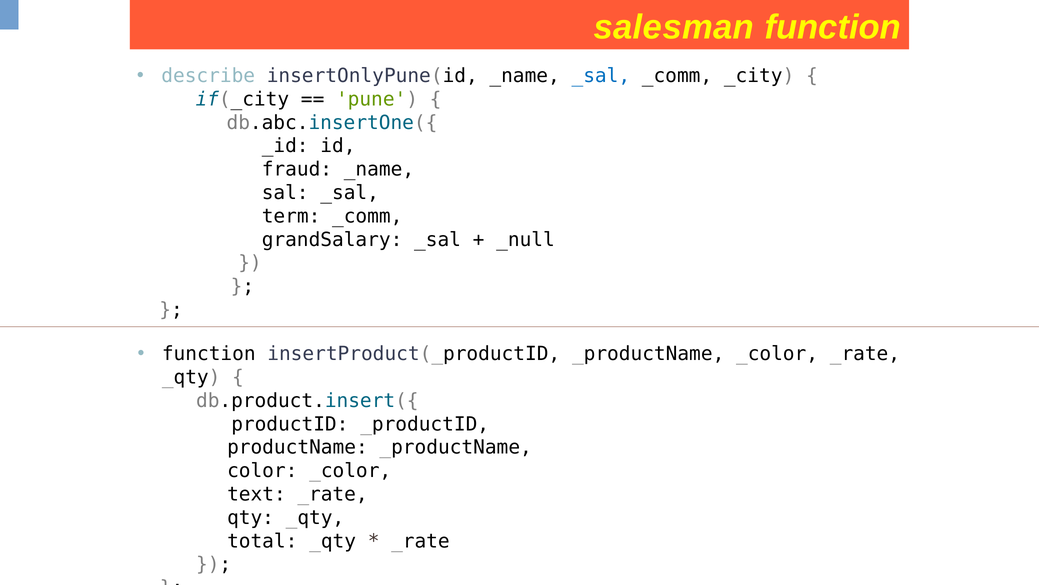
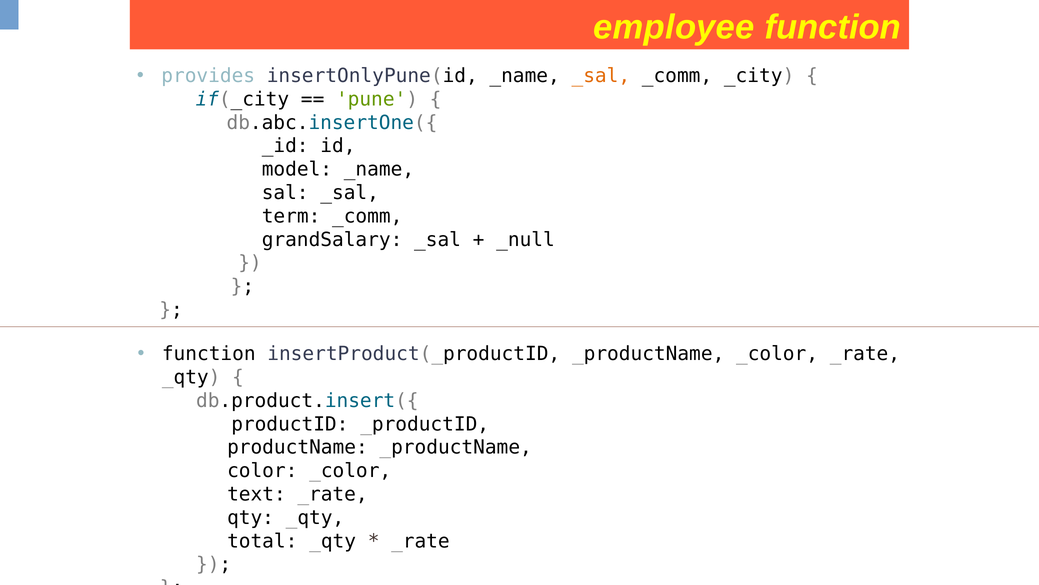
salesman: salesman -> employee (674, 27)
describe: describe -> provides (208, 76)
_sal colour: blue -> orange (601, 76)
fraud: fraud -> model (297, 169)
